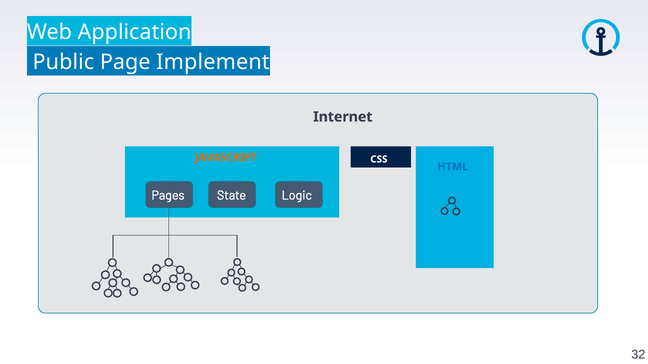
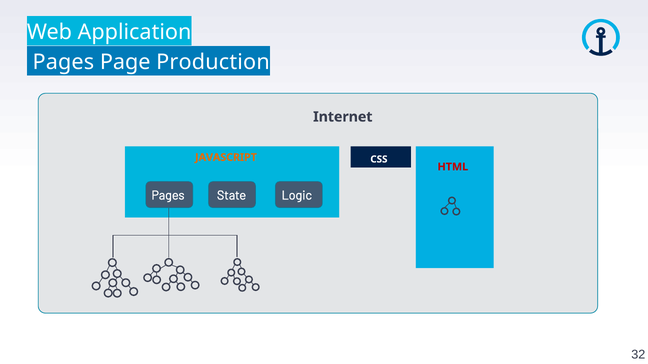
Public: Public -> Pages (63, 62)
Implement: Implement -> Production (213, 62)
HTML colour: blue -> red (453, 167)
